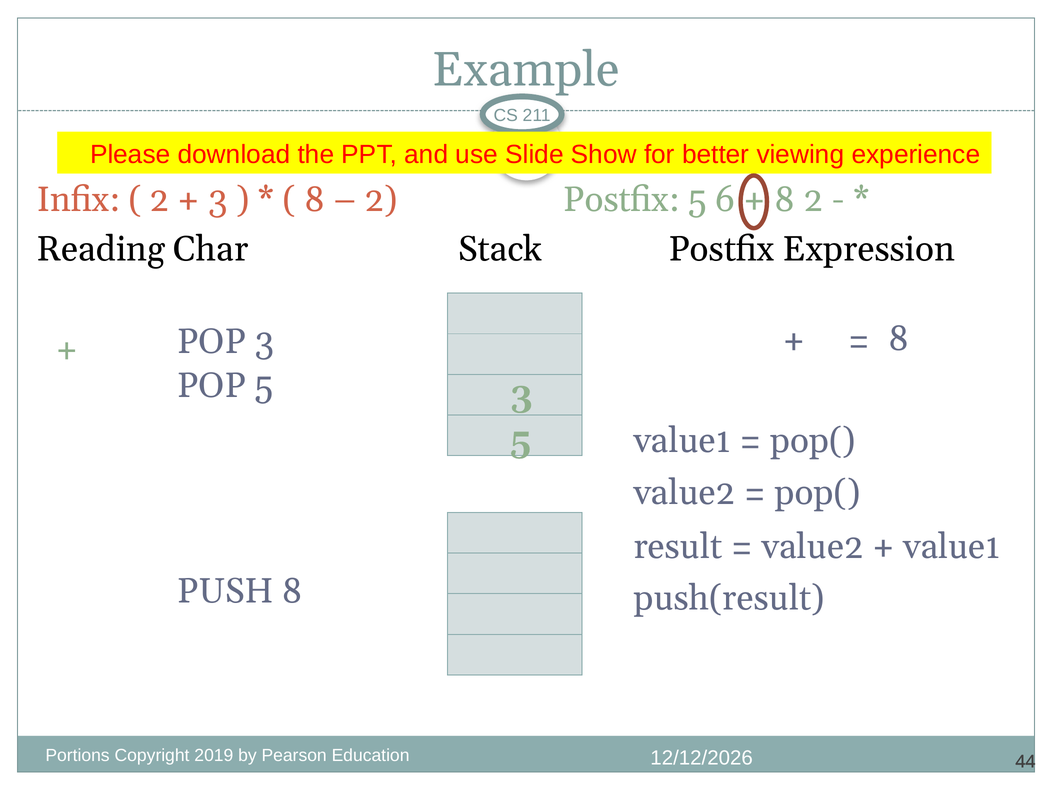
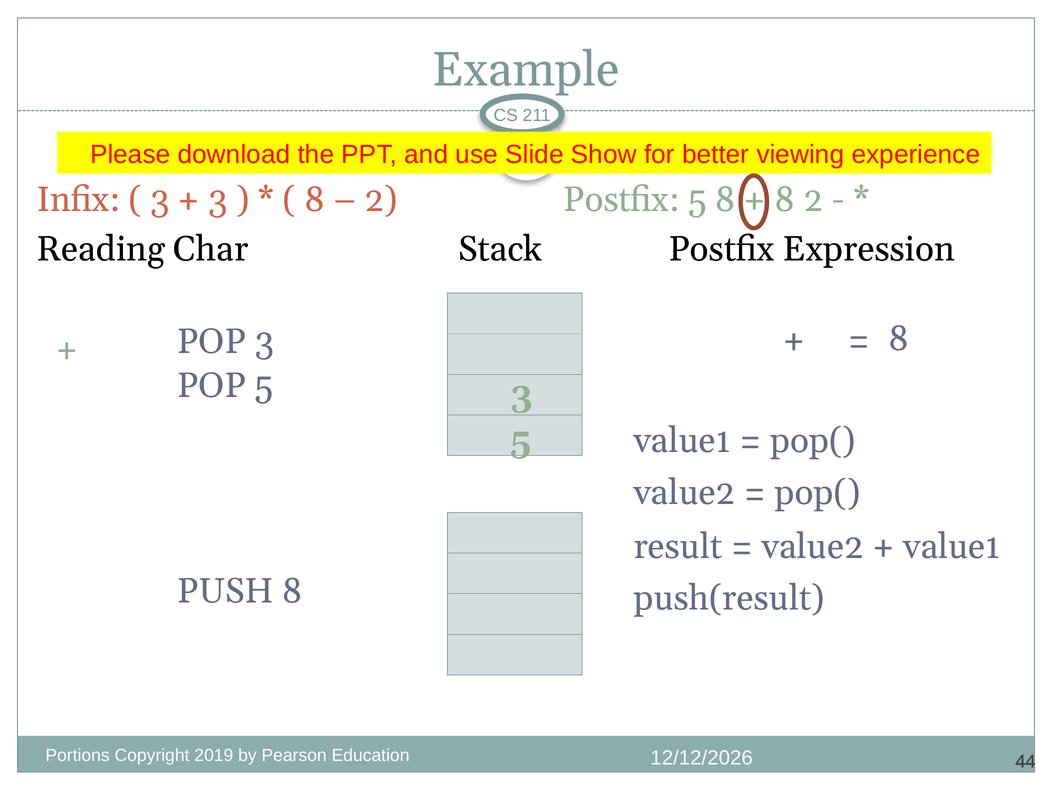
2: 2 -> 3 (160, 200)
5 6: 6 -> 8 (725, 200)
